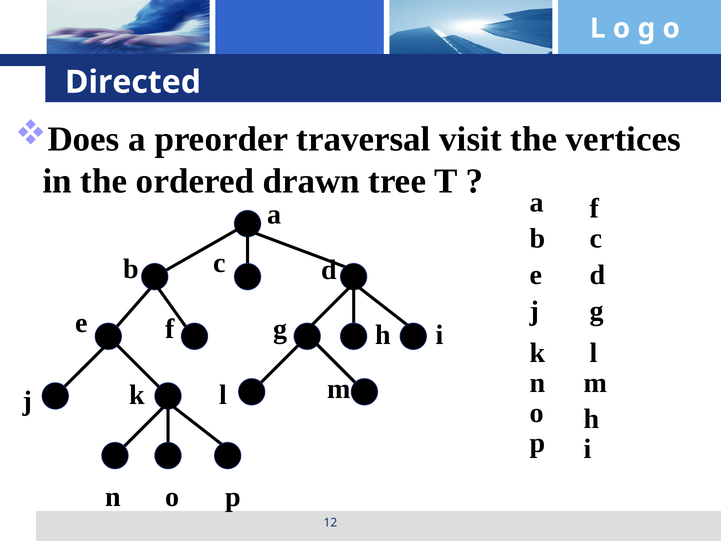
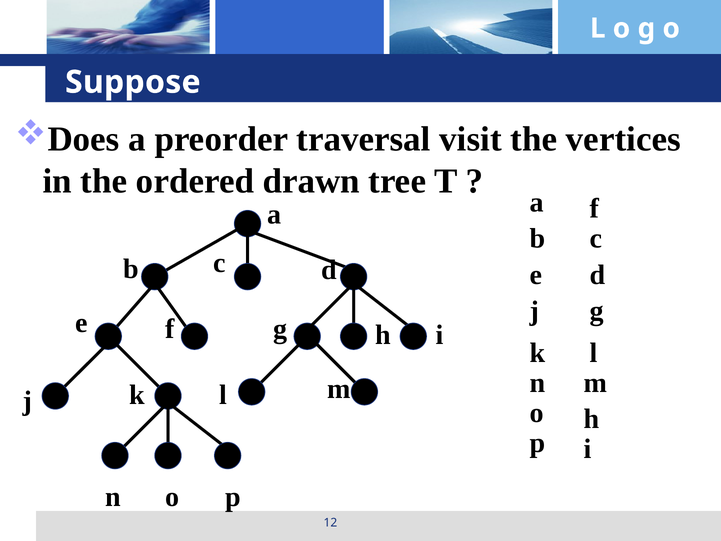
Directed: Directed -> Suppose (133, 82)
